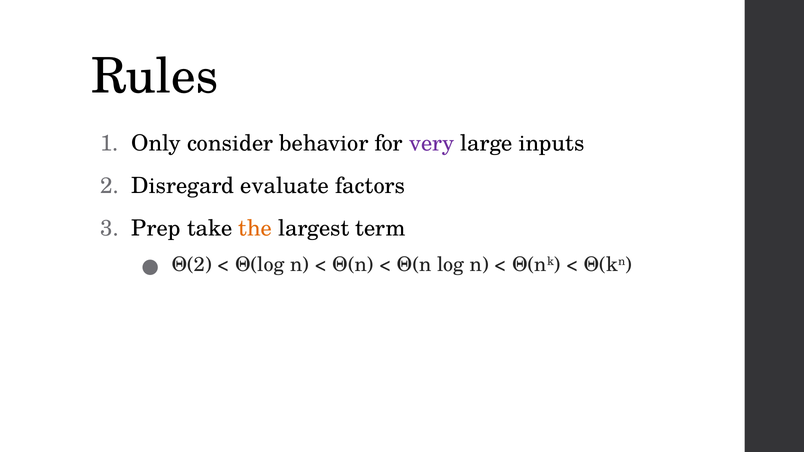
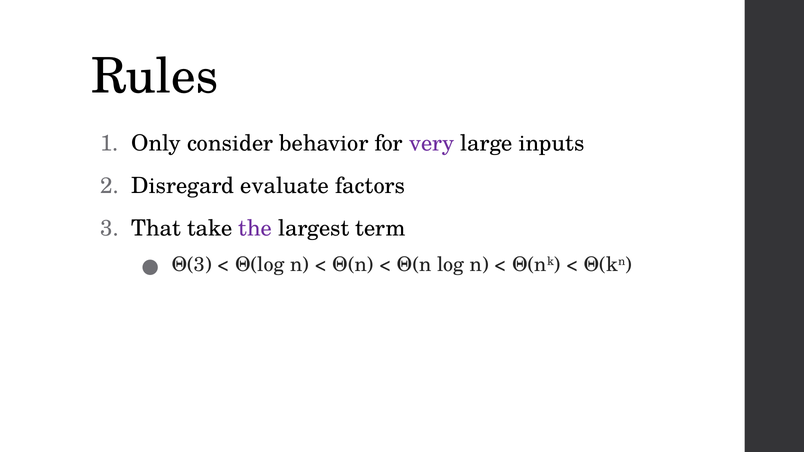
Prep: Prep -> That (156, 229)
the colour: orange -> purple (255, 229)
Θ(2: Θ(2 -> Θ(3 (192, 265)
